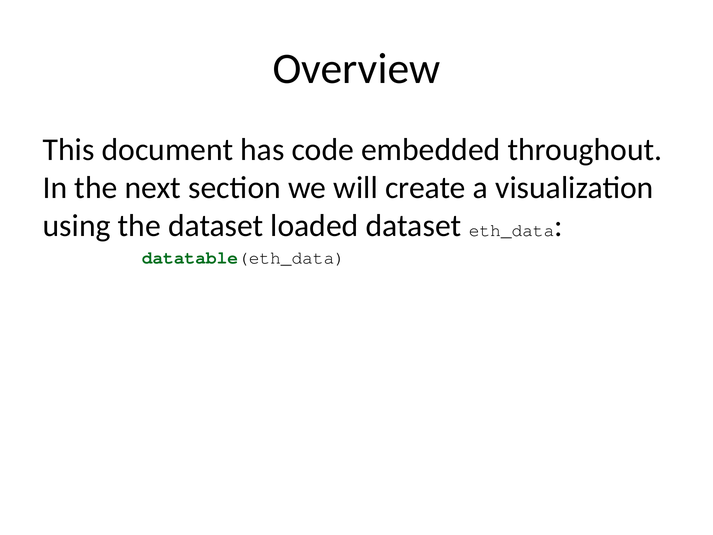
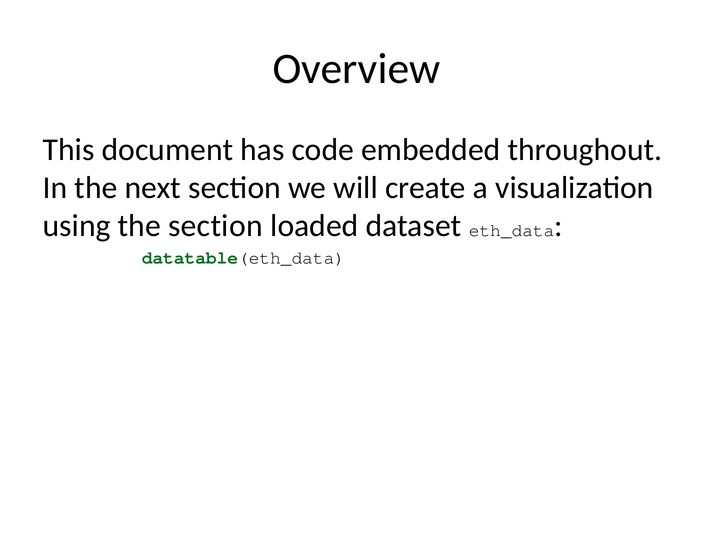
the dataset: dataset -> section (215, 226)
